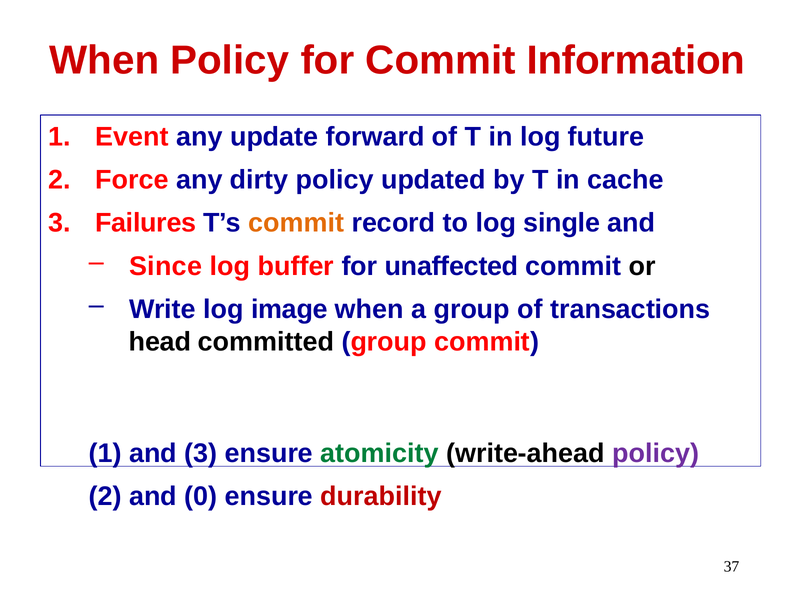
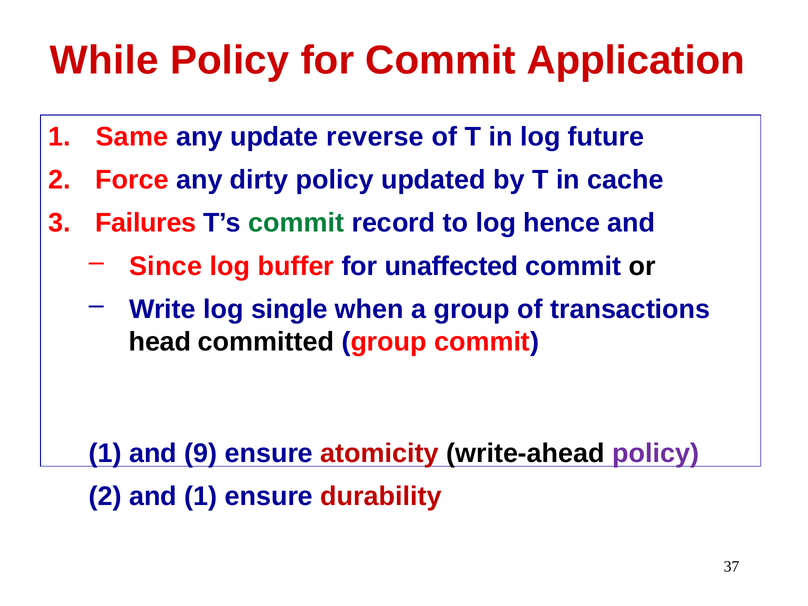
When: When -> While (104, 60)
Information: Information -> Application (636, 60)
Event: Event -> Same (132, 137)
forward: forward -> reverse (375, 137)
commit colour: orange -> green (296, 223)
single: single -> hence (562, 223)
image: image -> single (289, 309)
and 3: 3 -> 9 (201, 453)
atomicity colour: green -> red (380, 453)
and 0: 0 -> 1 (201, 496)
